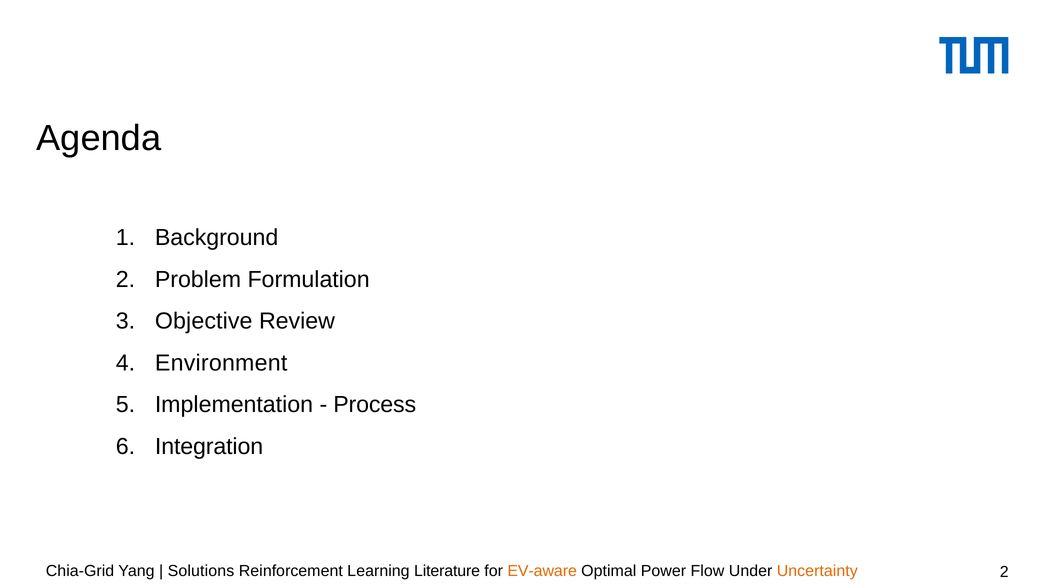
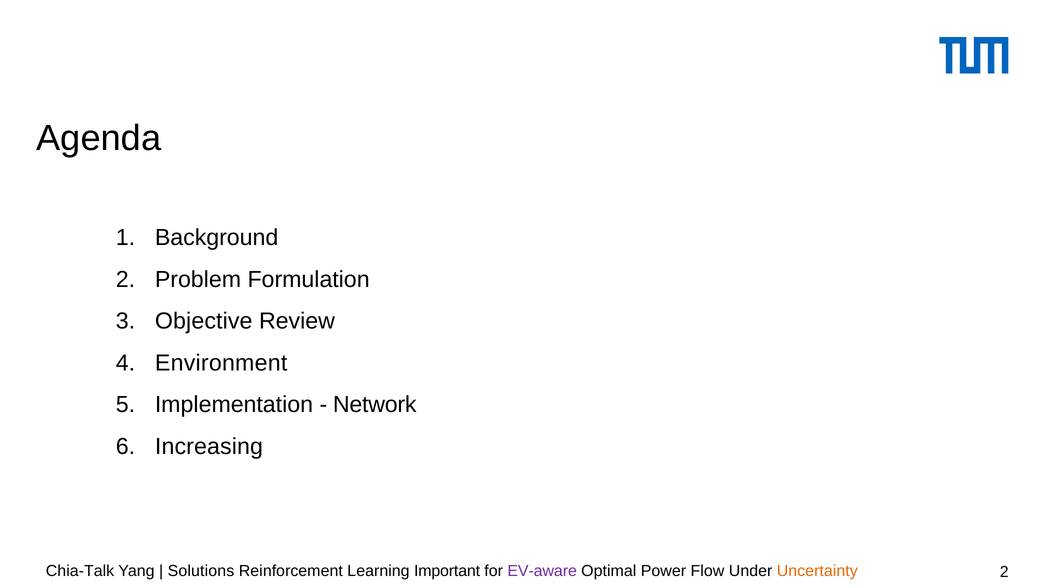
Process: Process -> Network (375, 405)
Integration: Integration -> Increasing (209, 446)
Chia-Grid: Chia-Grid -> Chia-Talk (80, 571)
Literature: Literature -> Important (447, 571)
EV-aware colour: orange -> purple (542, 571)
